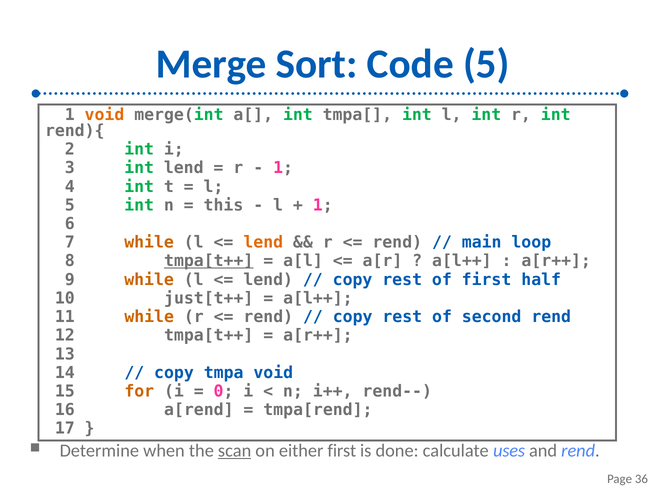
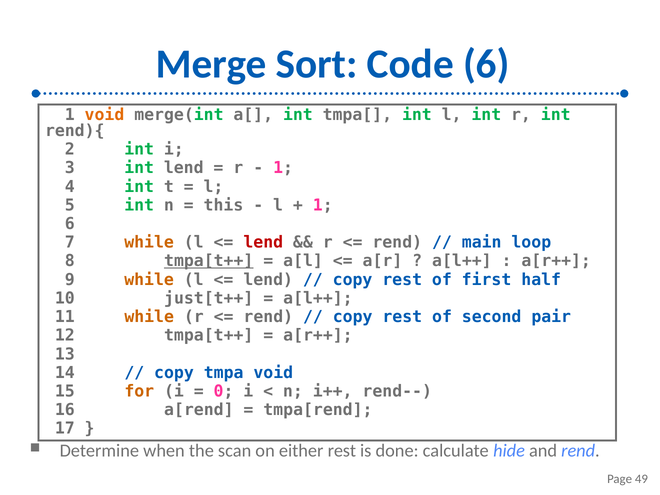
Code 5: 5 -> 6 (486, 64)
lend colour: orange -> red (263, 242)
second rend: rend -> pair (551, 317)
scan underline: present -> none (235, 451)
either first: first -> rest (342, 451)
uses: uses -> hide (509, 451)
36: 36 -> 49 (641, 479)
